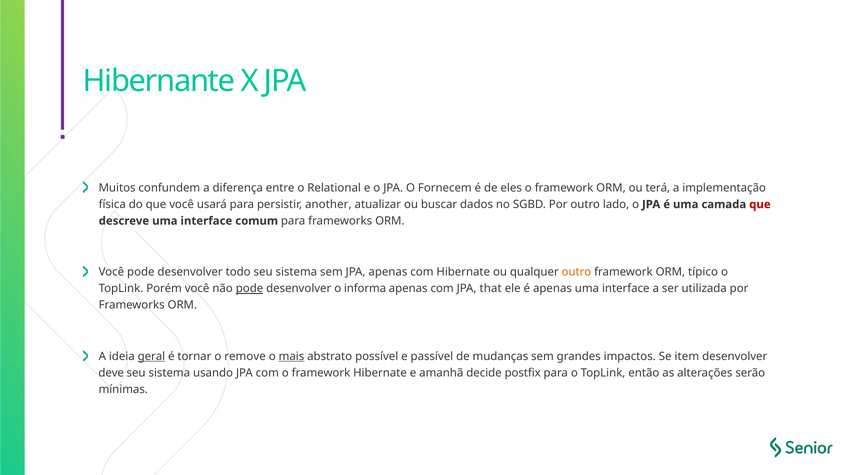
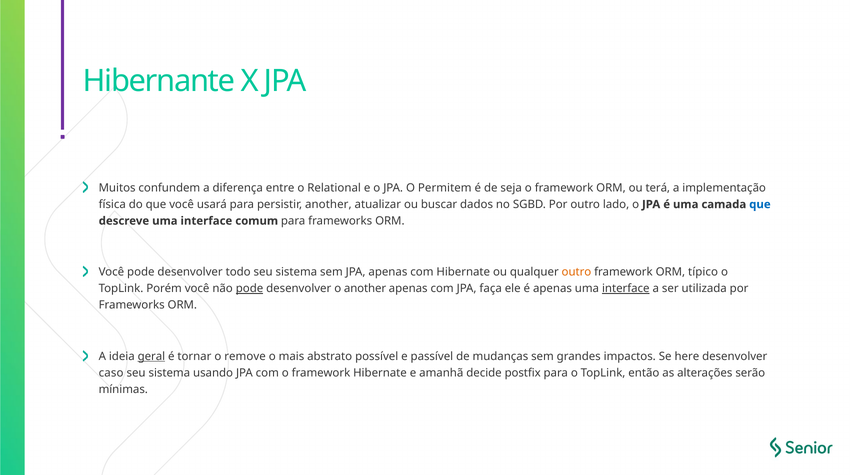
Fornecem: Fornecem -> Permitem (445, 188)
eles: eles -> seja (511, 188)
que colour: red -> blue (760, 204)
o informa: informa -> another (365, 289)
that: that -> faça (491, 289)
interface underline: none -> present (626, 289)
mais underline: present -> none (291, 356)
item: item -> here (687, 356)
deve: deve -> caso (111, 373)
